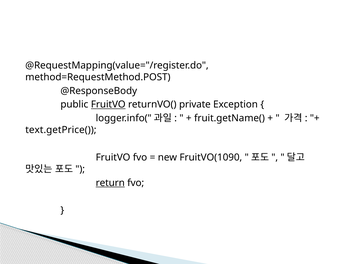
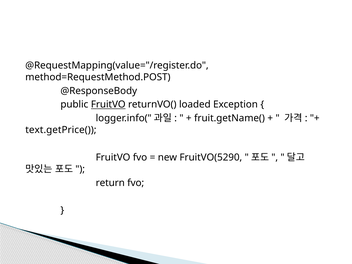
private: private -> loaded (195, 104)
FruitVO(1090: FruitVO(1090 -> FruitVO(5290 (211, 157)
return underline: present -> none (110, 183)
